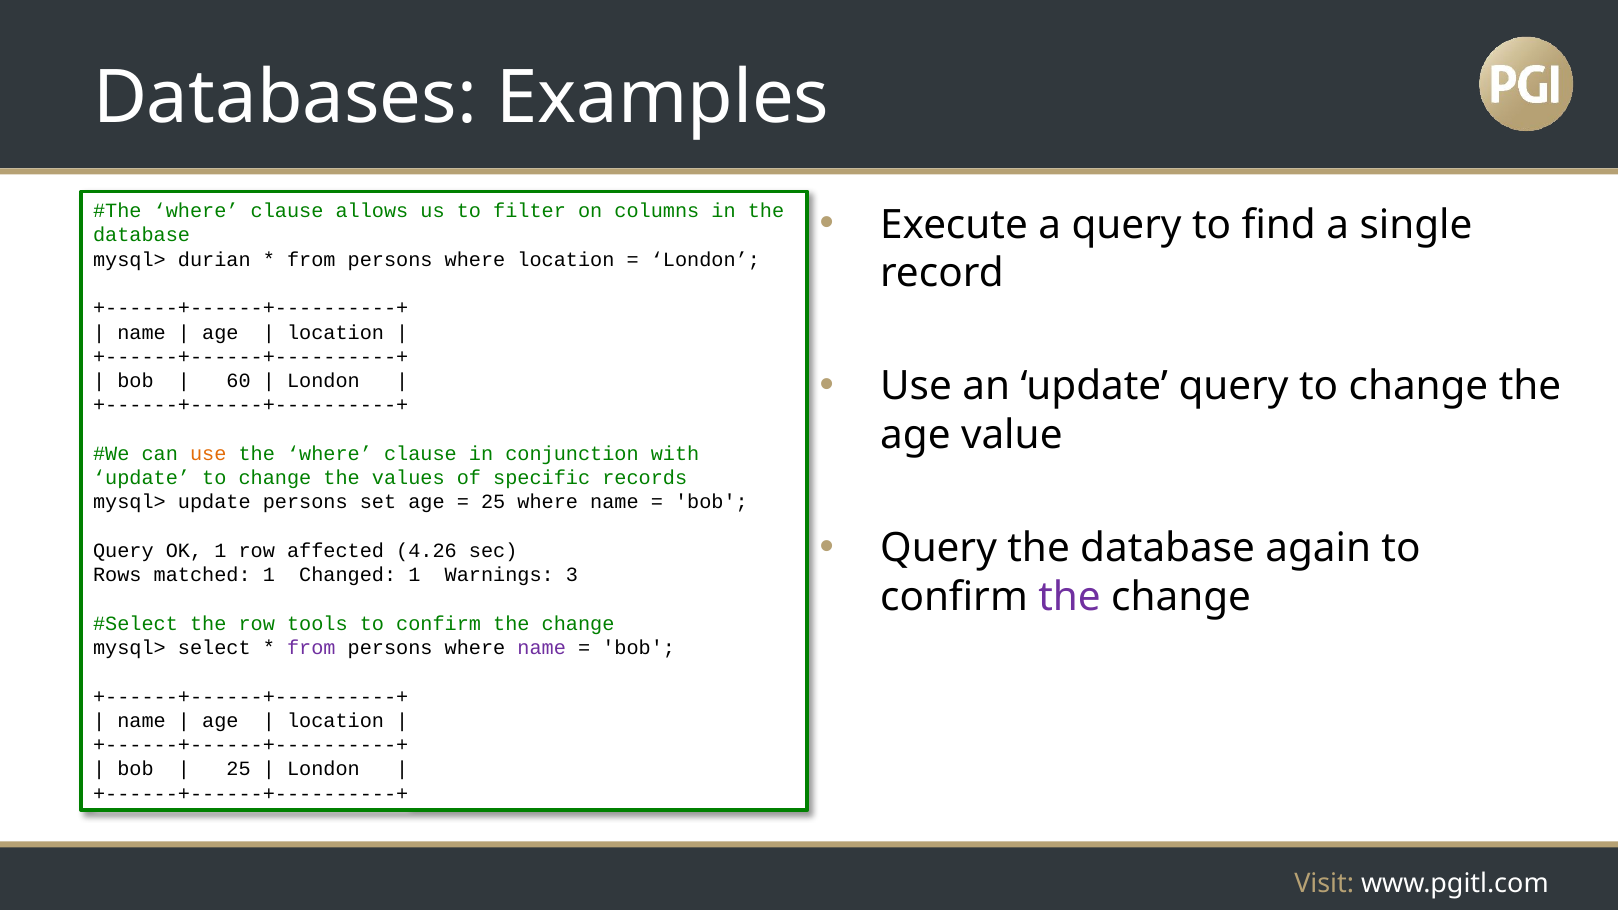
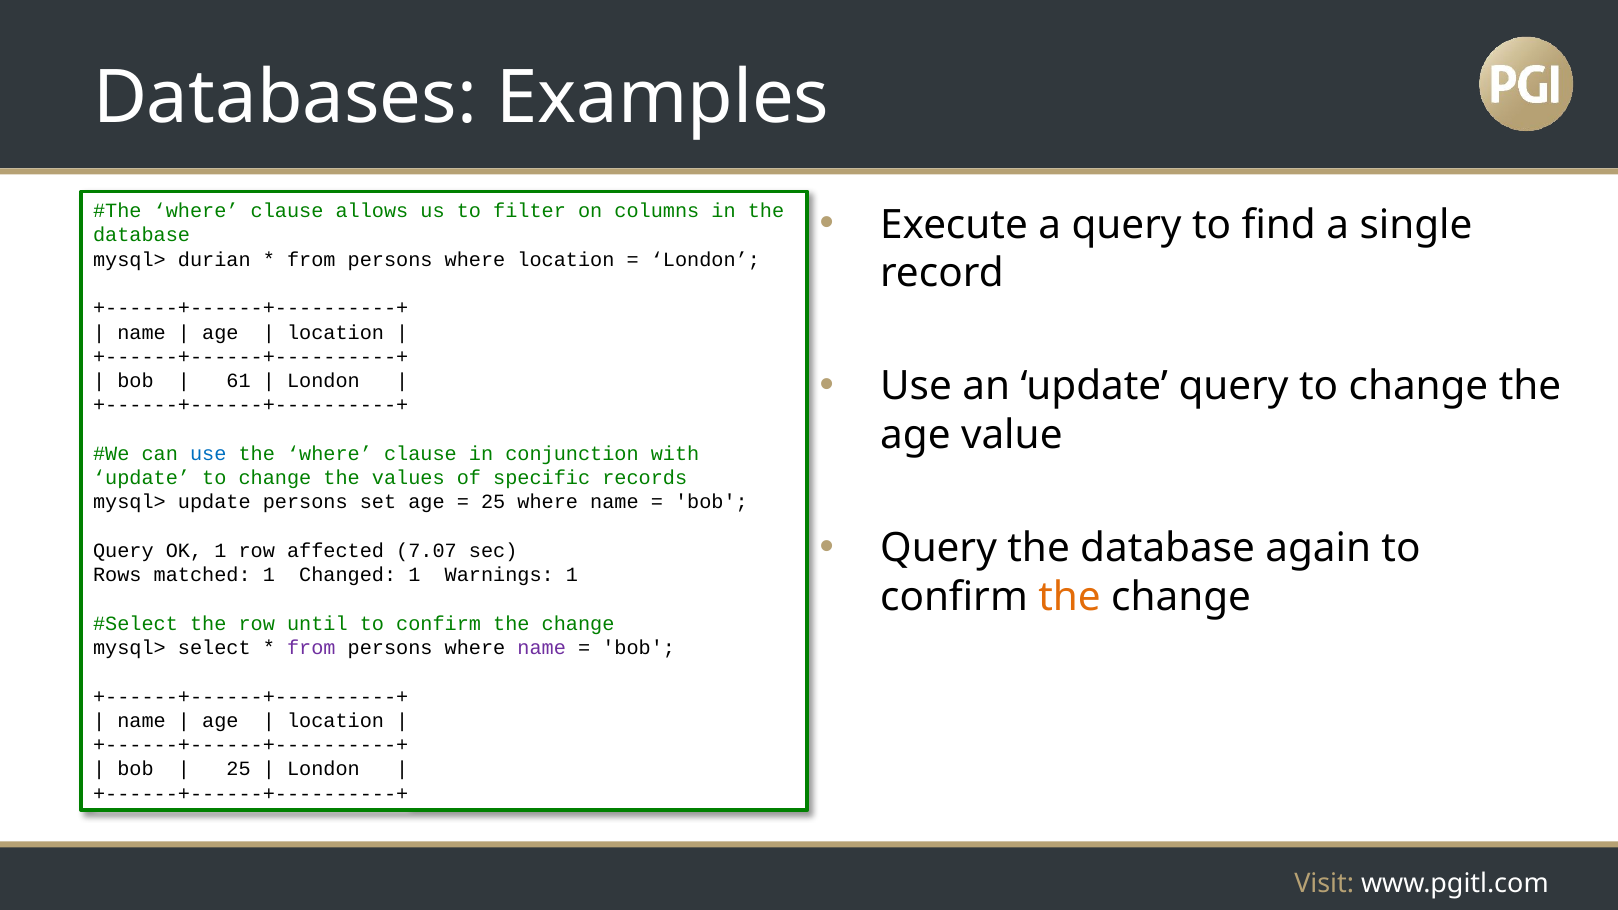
60: 60 -> 61 (239, 381)
use colour: orange -> blue (208, 454)
4.26: 4.26 -> 7.07 (426, 551)
Warnings 3: 3 -> 1 (572, 575)
the colour: purple -> orange (1070, 597)
tools: tools -> until (317, 624)
